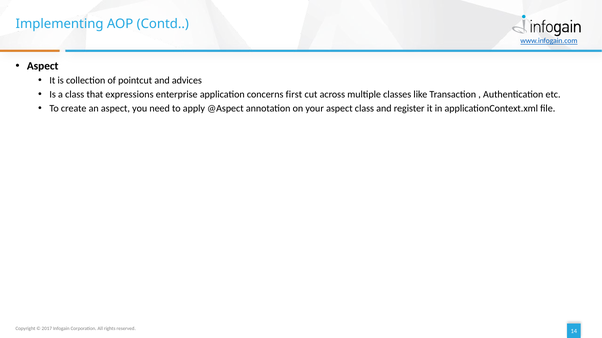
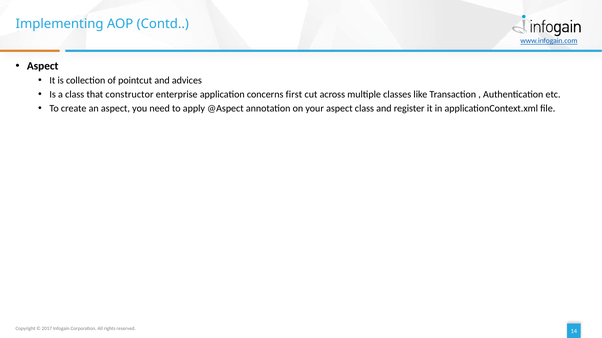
expressions: expressions -> constructor (129, 95)
